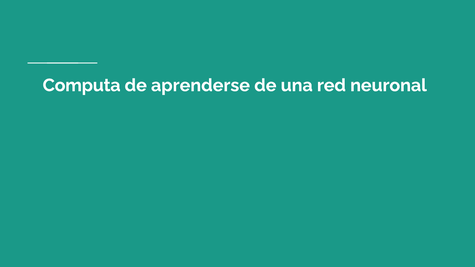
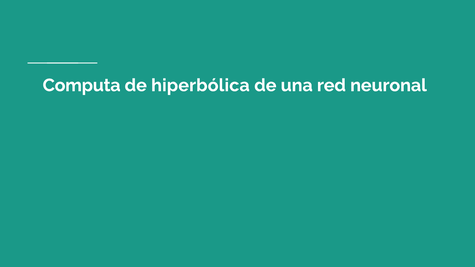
aprenderse: aprenderse -> hiperbólica (200, 85)
